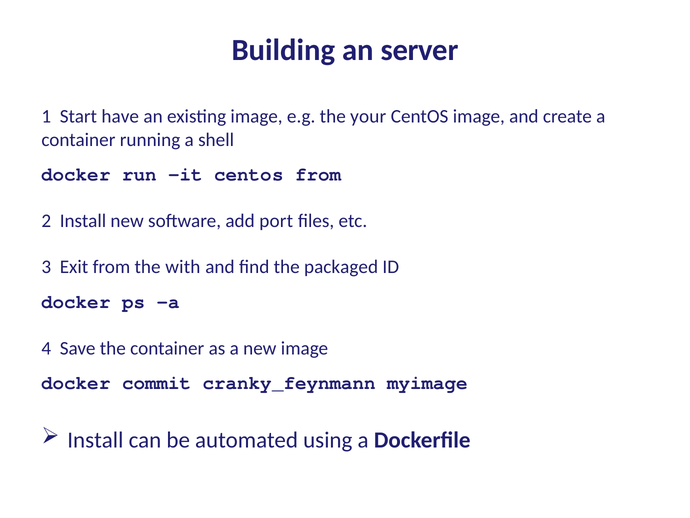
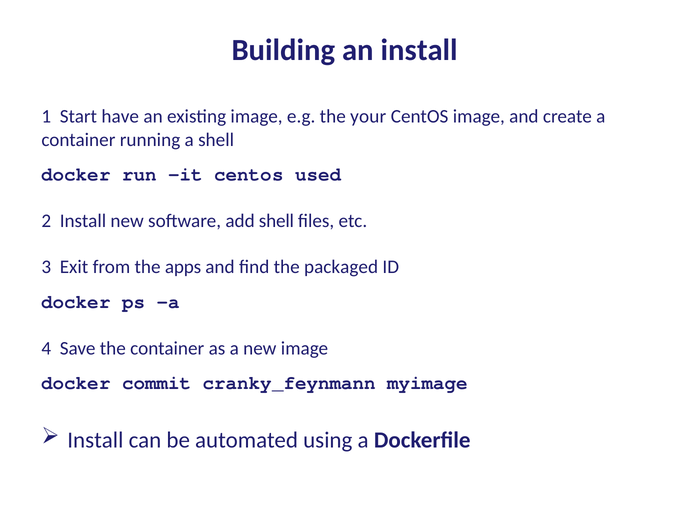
an server: server -> install (419, 50)
centos from: from -> used (318, 174)
add port: port -> shell (276, 221)
with: with -> apps (183, 267)
